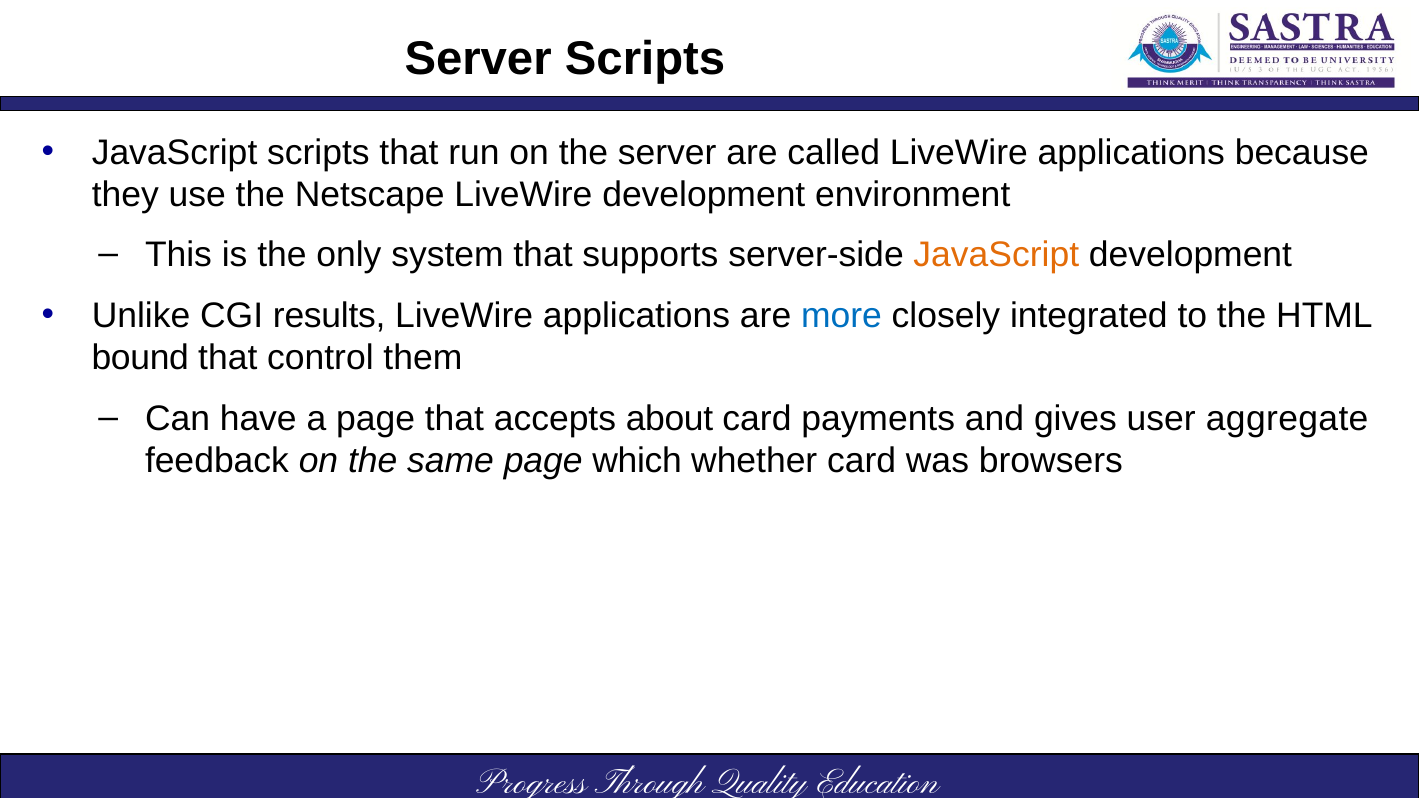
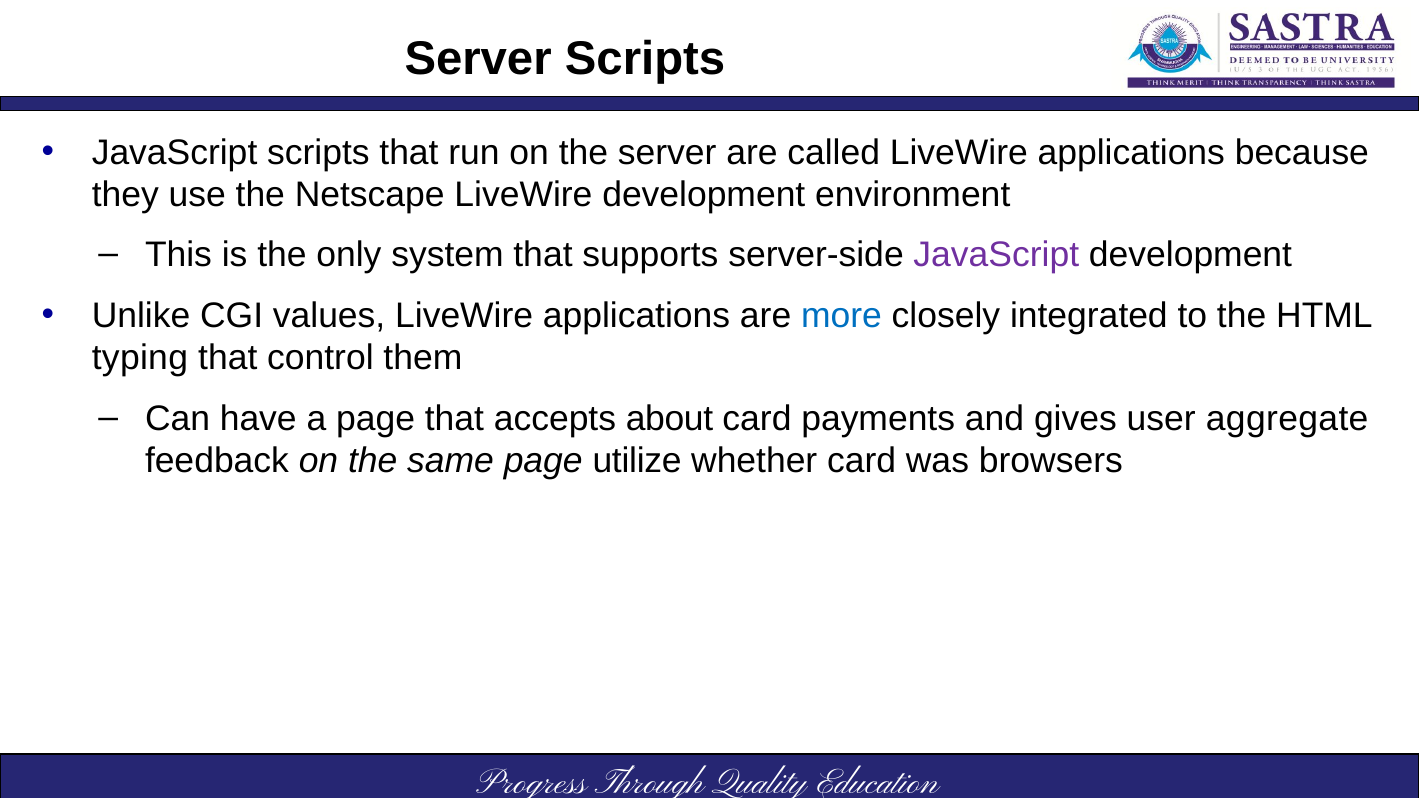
JavaScript colour: orange -> purple (996, 255)
results: results -> values (329, 316)
bound: bound -> typing (140, 358)
which: which -> utilize (637, 461)
